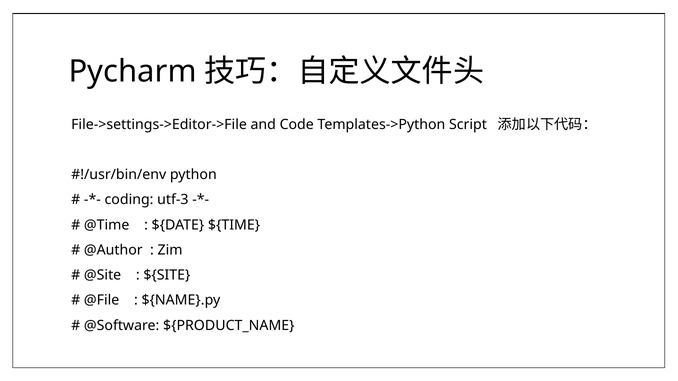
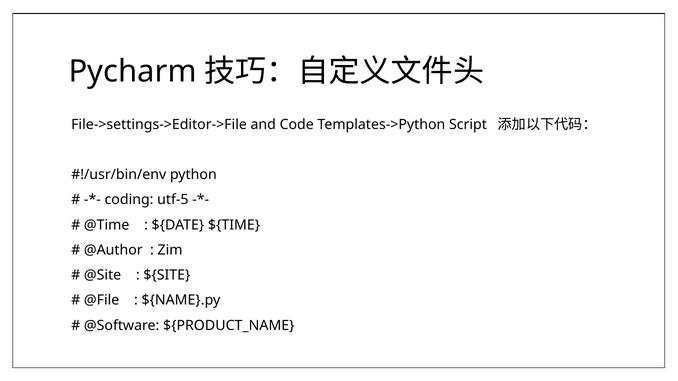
utf-3: utf-3 -> utf-5 (173, 200)
